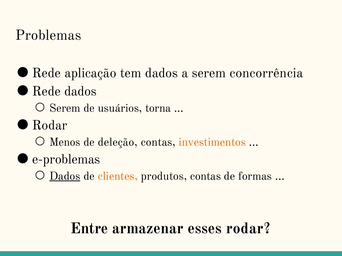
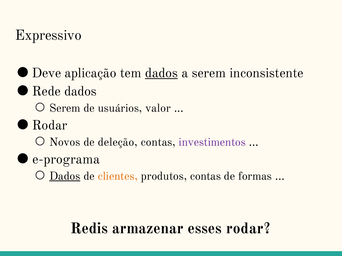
Problemas: Problemas -> Expressivo (48, 35)
Rede: Rede -> Deve (47, 73)
dados underline: none -> present (161, 73)
concorrência: concorrência -> inconsistente (267, 73)
torna: torna -> valor (158, 108)
Menos: Menos -> Novos (65, 142)
investimentos colour: orange -> purple (212, 142)
e-problemas: e-problemas -> e-programa (66, 160)
Entre: Entre -> Redis (89, 229)
